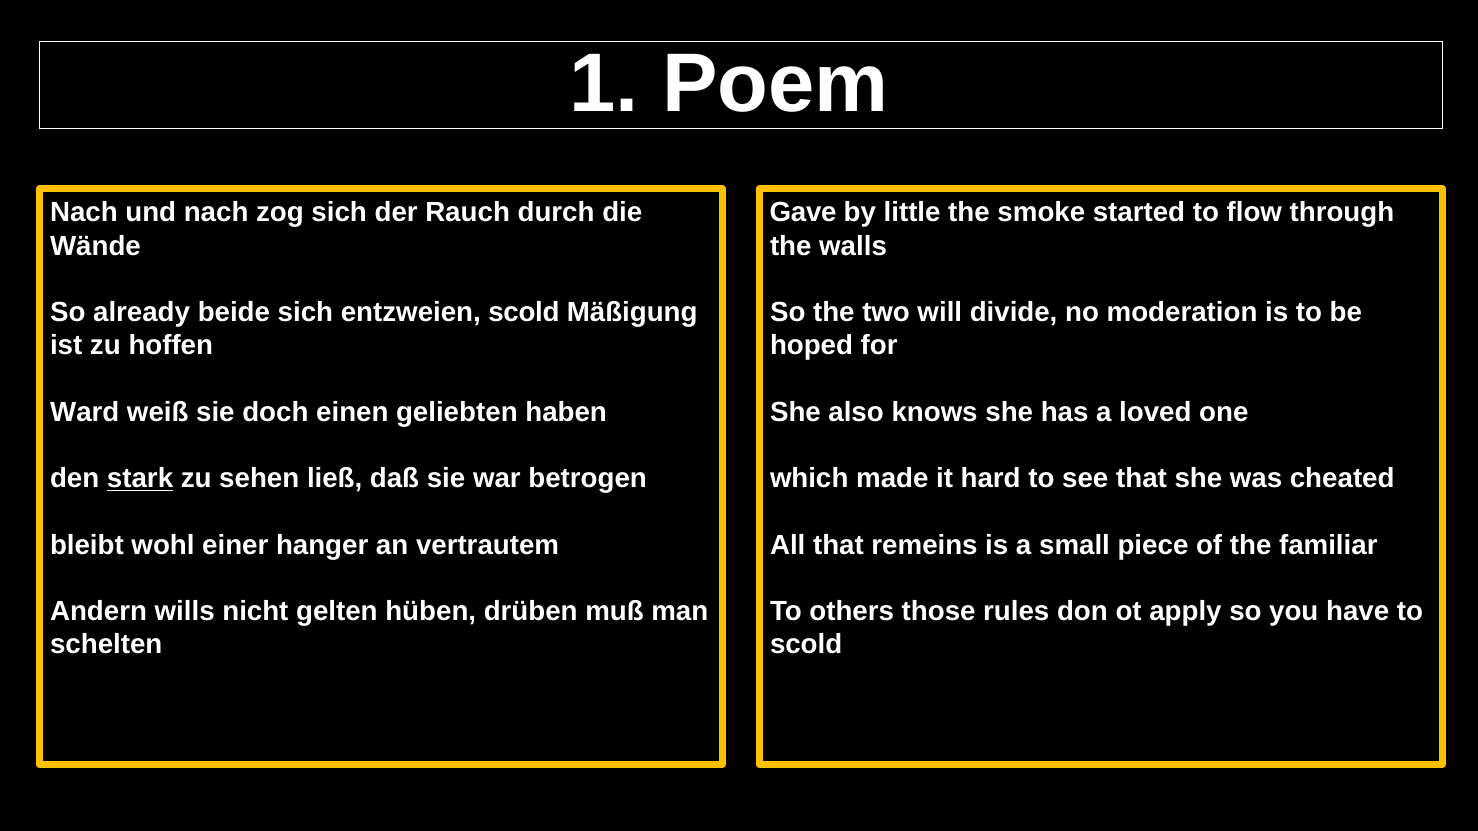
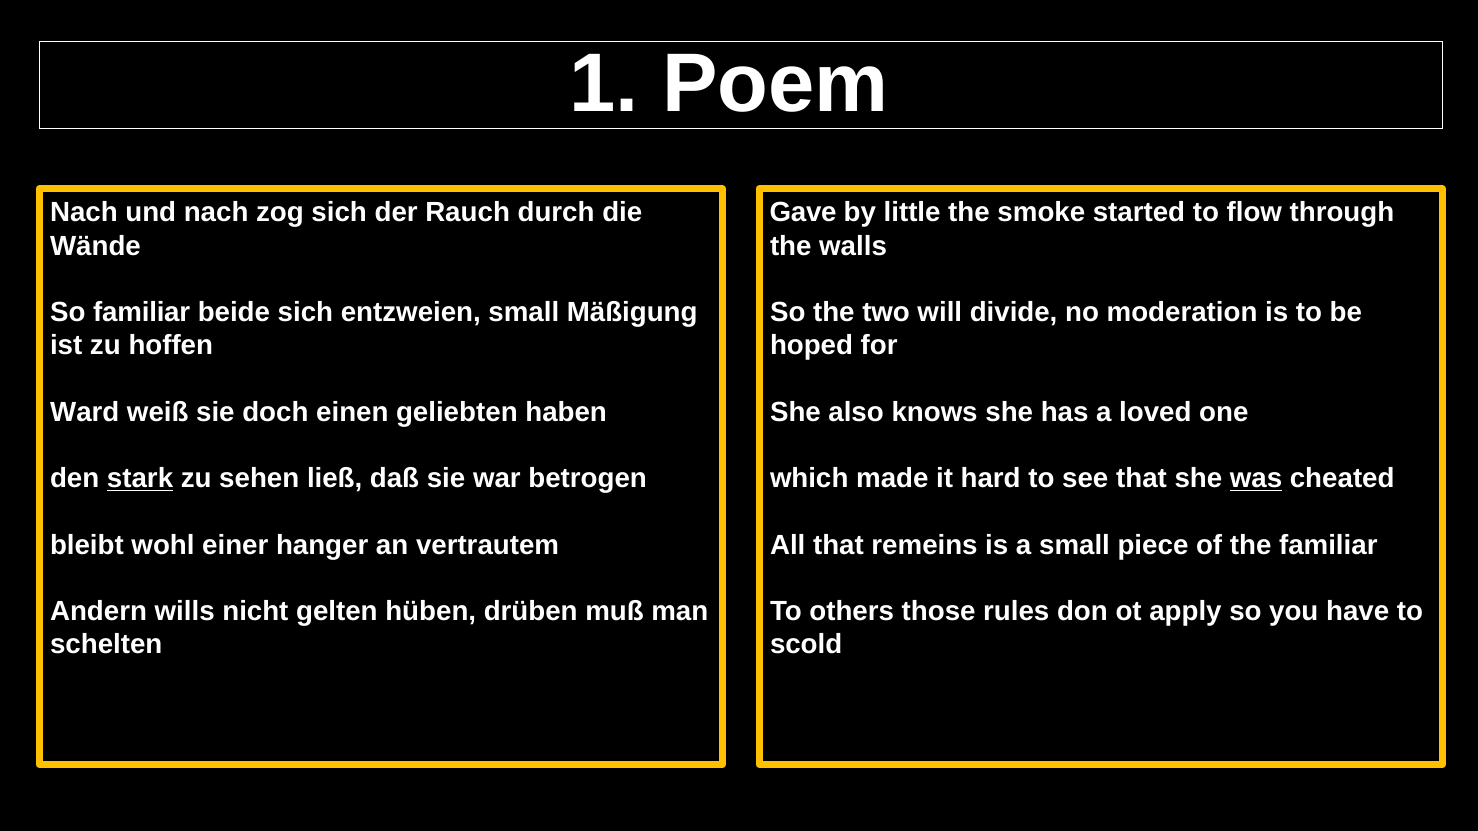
So already: already -> familiar (142, 313)
entzweien scold: scold -> small (524, 313)
was underline: none -> present (1256, 479)
